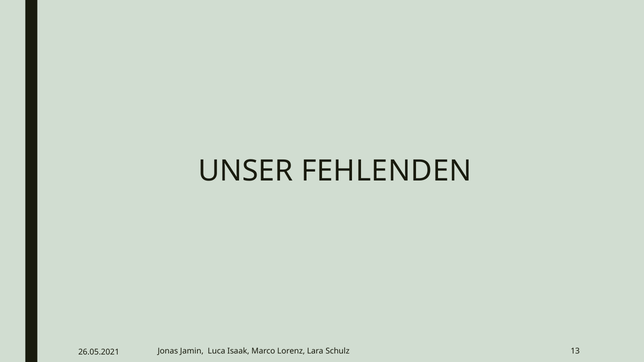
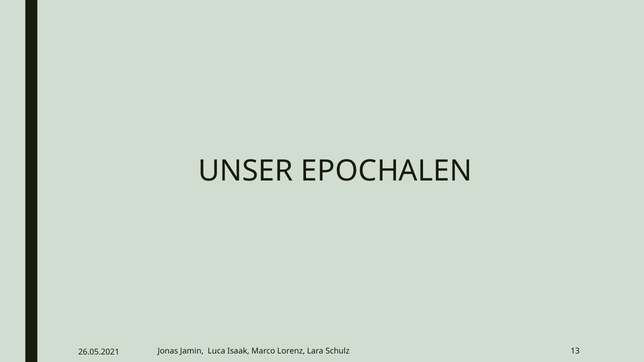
FEHLENDEN: FEHLENDEN -> EPOCHALEN (387, 171)
